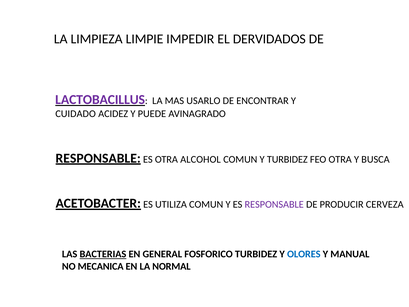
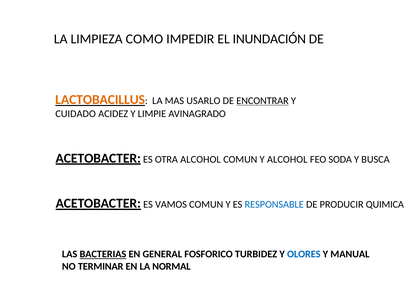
LIMPIE: LIMPIE -> COMO (144, 39)
DERVIDADOS: DERVIDADOS -> INUNDACIÓN (269, 39)
LACTOBACILLUS colour: purple -> orange (100, 100)
ENCONTRAR underline: none -> present (263, 101)
PUEDE: PUEDE -> LIMPIE (152, 114)
RESPONSABLE: RESPONSABLE -> ACETOBACTER (98, 158)
Y TURBIDEZ: TURBIDEZ -> ALCOHOL (287, 159)
FEO OTRA: OTRA -> SODA (340, 159)
UTILIZA: UTILIZA -> VAMOS (171, 204)
RESPONSABLE colour: purple -> blue (274, 204)
CERVEZA: CERVEZA -> QUIMICA (385, 204)
MECANICA: MECANICA -> TERMINAR (101, 266)
